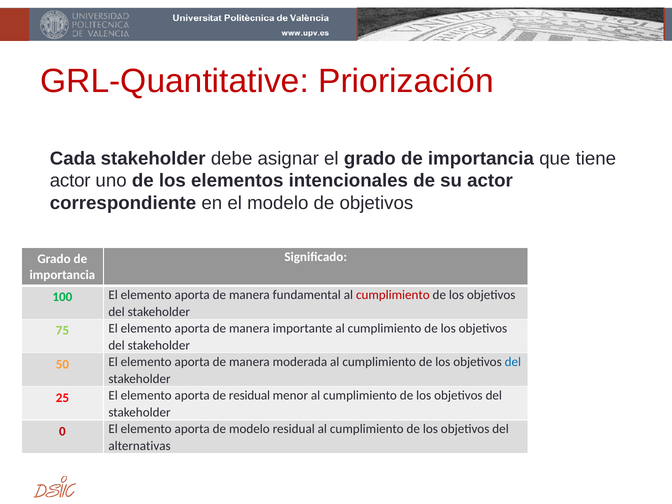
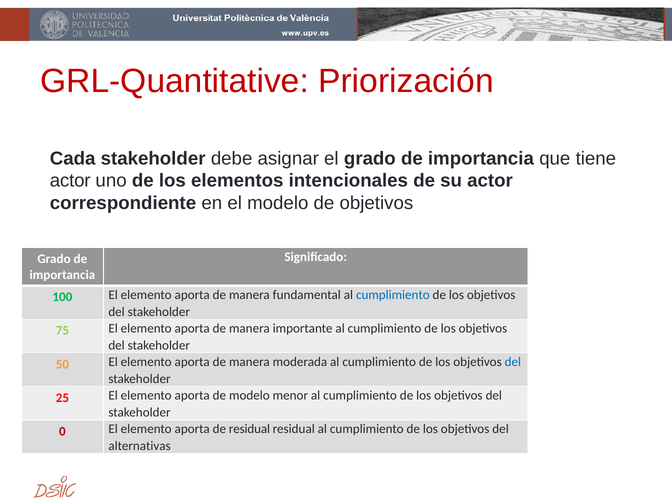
cumplimiento colour: red -> blue (393, 295)
de residual: residual -> modelo (249, 396)
de modelo: modelo -> residual (249, 429)
